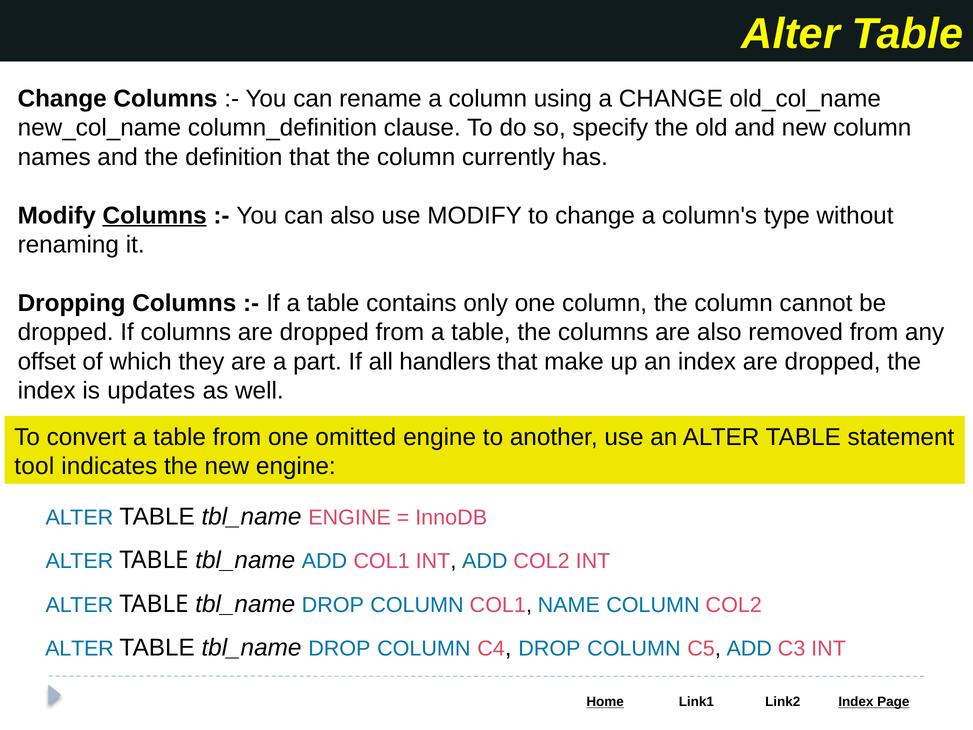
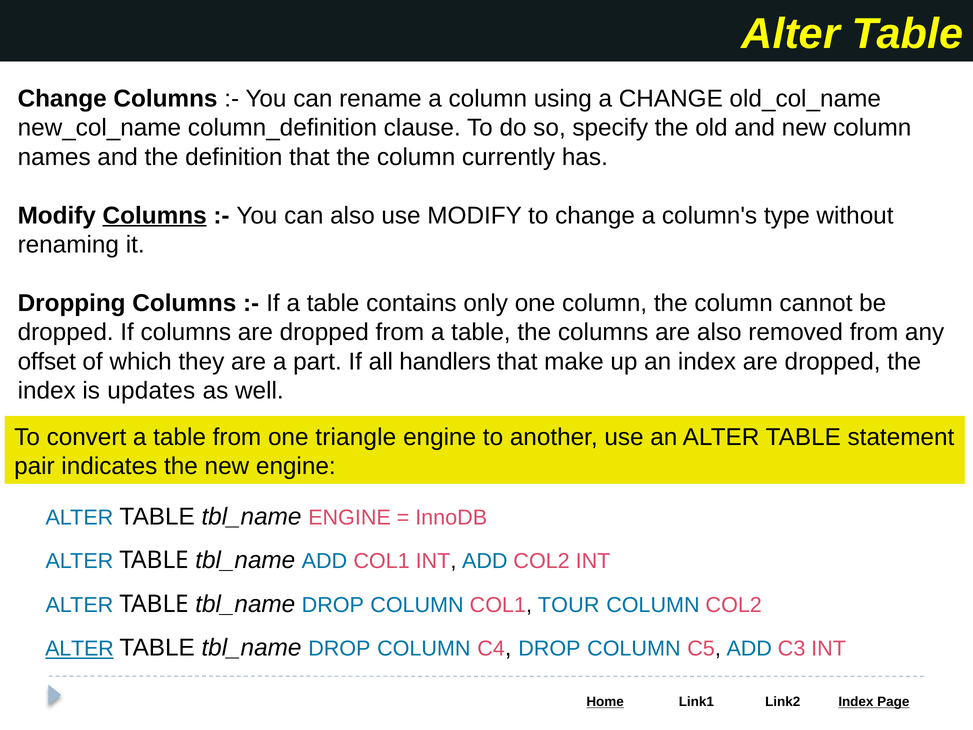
omitted: omitted -> triangle (356, 437)
tool: tool -> pair (34, 466)
NAME: NAME -> TOUR (569, 605)
ALTER underline: none -> present (79, 649)
